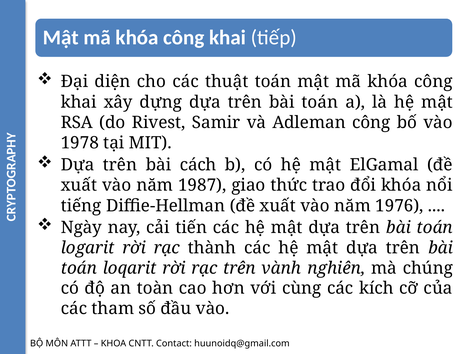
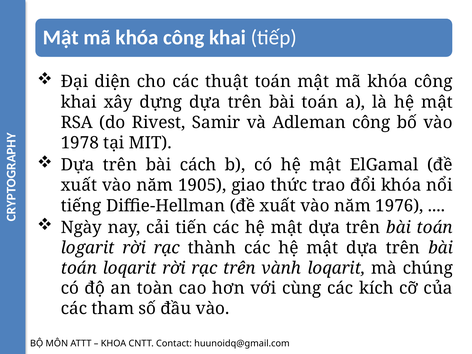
1987: 1987 -> 1905 (202, 185)
vành nghiên: nghiên -> loqarit (336, 268)
